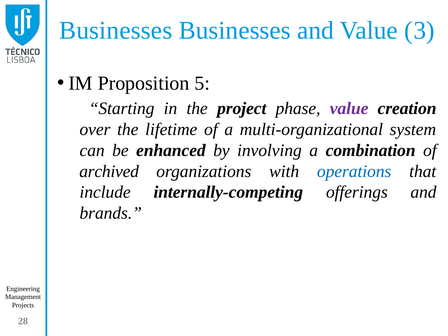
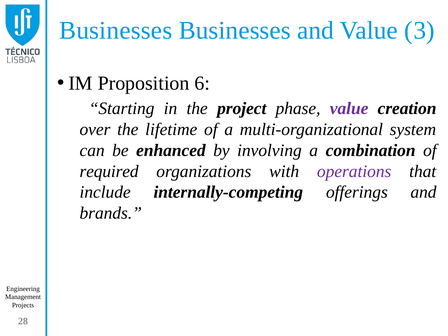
5: 5 -> 6 (202, 83)
archived: archived -> required (109, 171)
operations colour: blue -> purple (354, 171)
